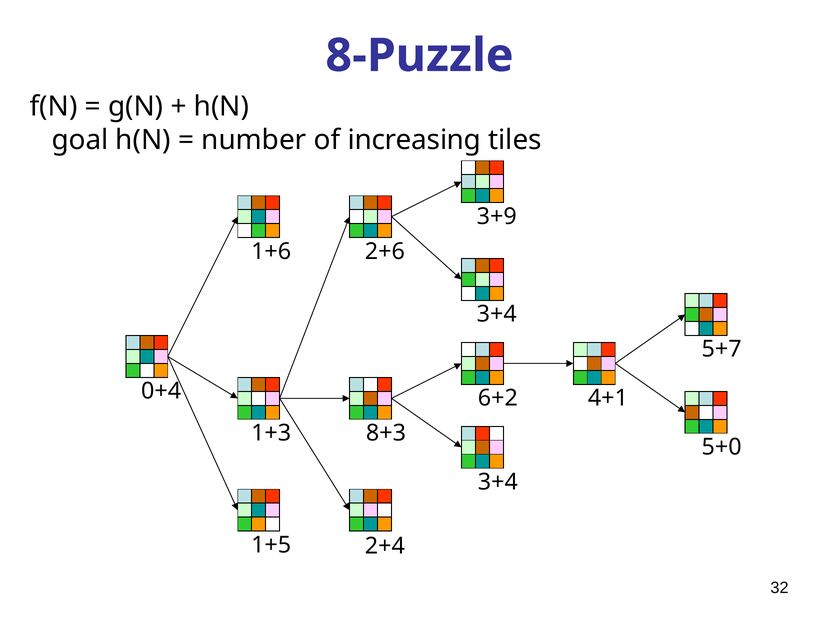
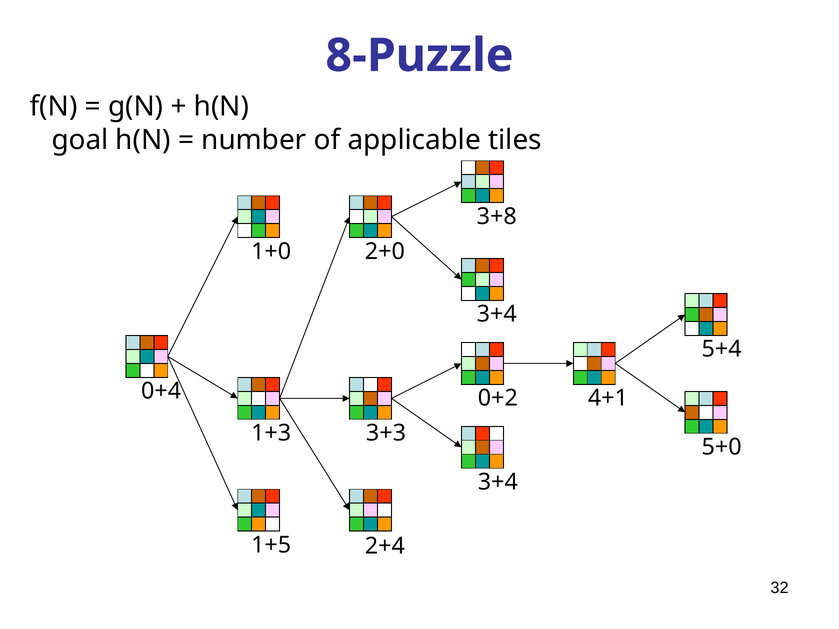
increasing: increasing -> applicable (414, 140)
3+9: 3+9 -> 3+8 (497, 217)
1+6: 1+6 -> 1+0 (271, 252)
2+6: 2+6 -> 2+0 (385, 252)
5+7: 5+7 -> 5+4 (722, 349)
6+2: 6+2 -> 0+2 (498, 398)
8+3: 8+3 -> 3+3 (386, 433)
